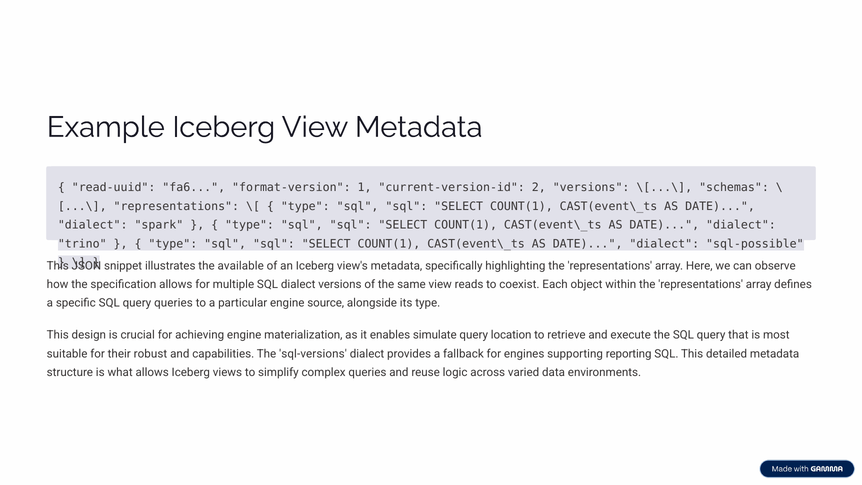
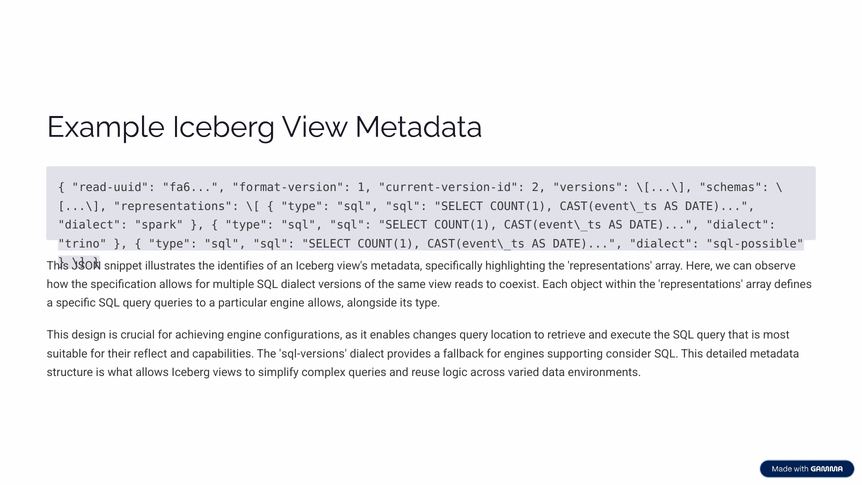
available: available -> identifies (241, 266)
engine source: source -> allows (326, 303)
materialization: materialization -> configurations (303, 335)
simulate: simulate -> changes (435, 335)
robust: robust -> reflect (150, 354)
reporting: reporting -> consider (629, 354)
